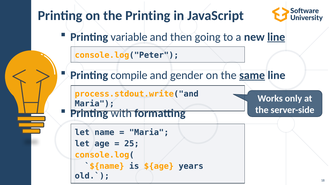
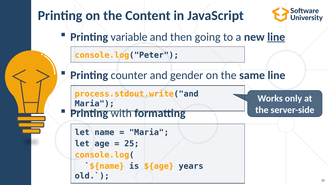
the Printing: Printing -> Content (148, 16)
compile: compile -> counter (129, 75)
same underline: present -> none (252, 75)
